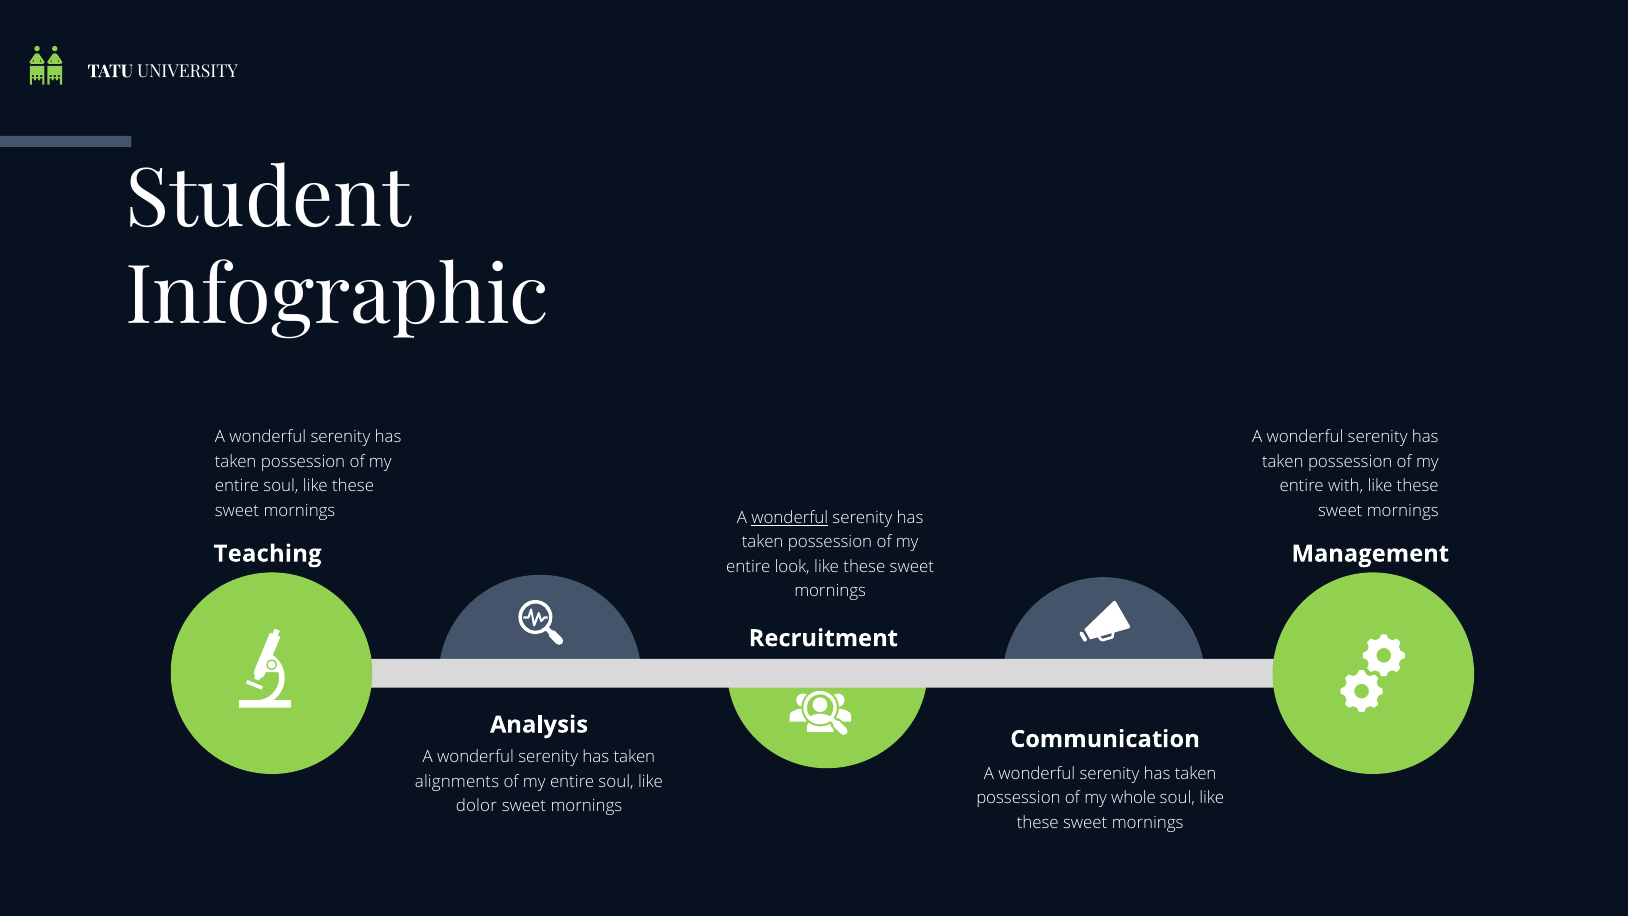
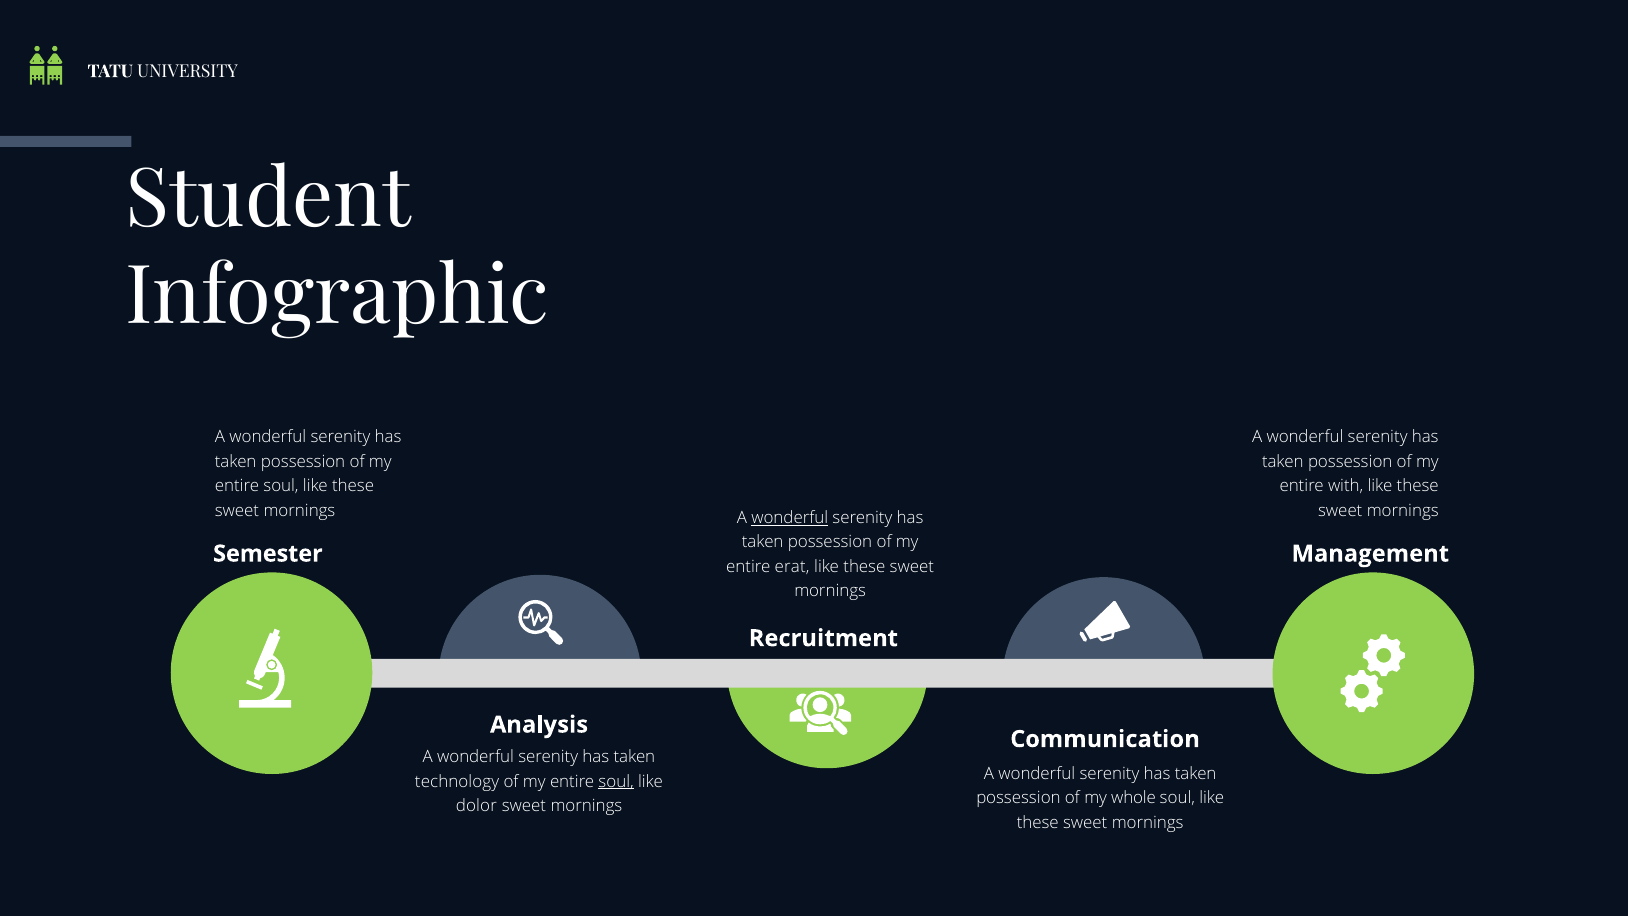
Teaching: Teaching -> Semester (268, 554)
look: look -> erat (792, 567)
alignments: alignments -> technology (457, 781)
soul underline: none -> present (616, 781)
